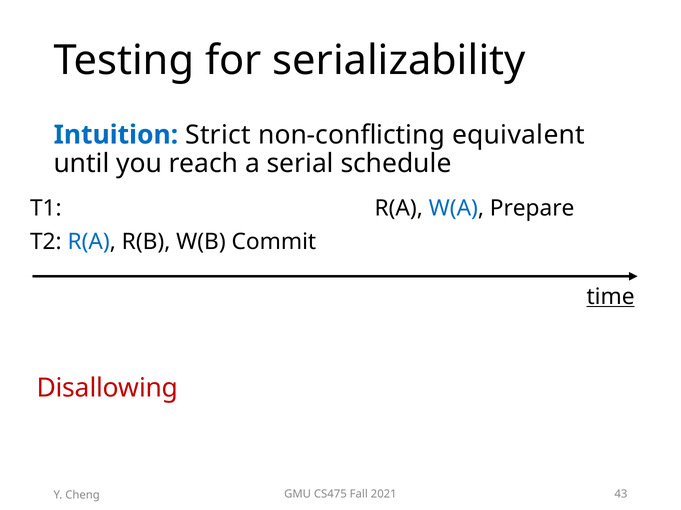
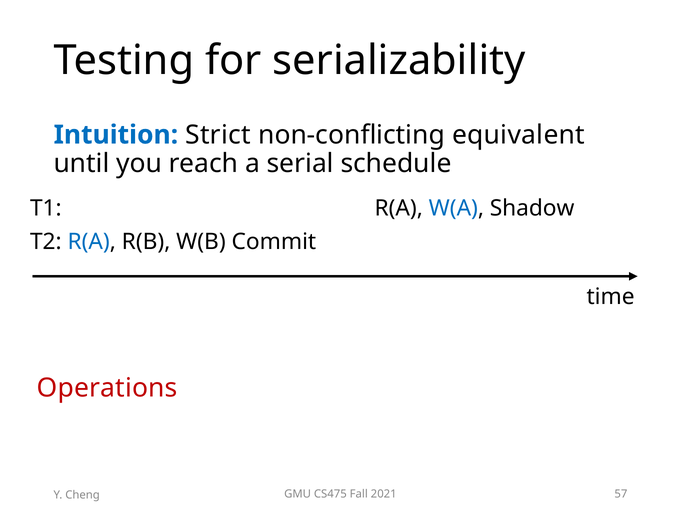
Prepare: Prepare -> Shadow (532, 208)
time underline: present -> none (611, 297)
Disallowing: Disallowing -> Operations (107, 388)
43: 43 -> 57 (621, 495)
